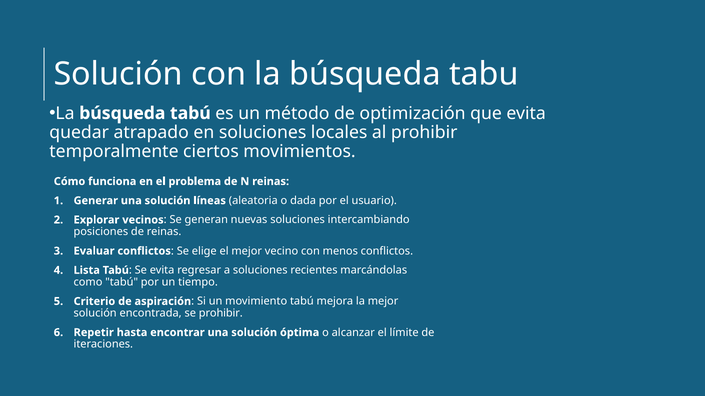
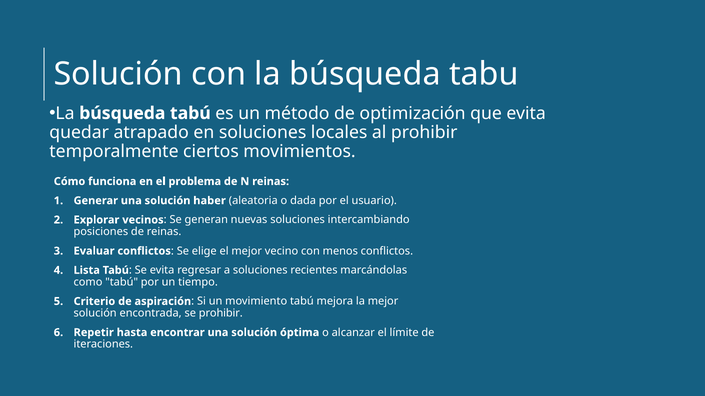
líneas: líneas -> haber (210, 201)
